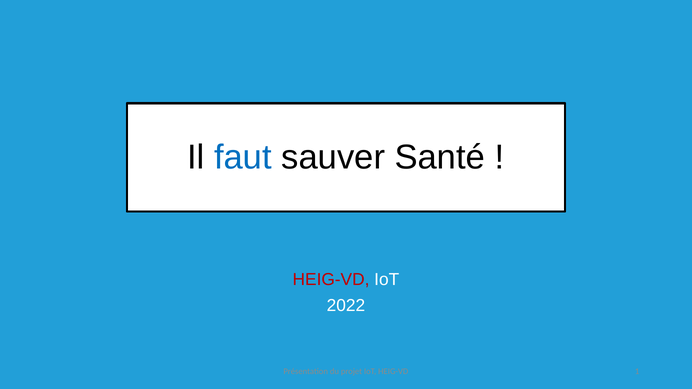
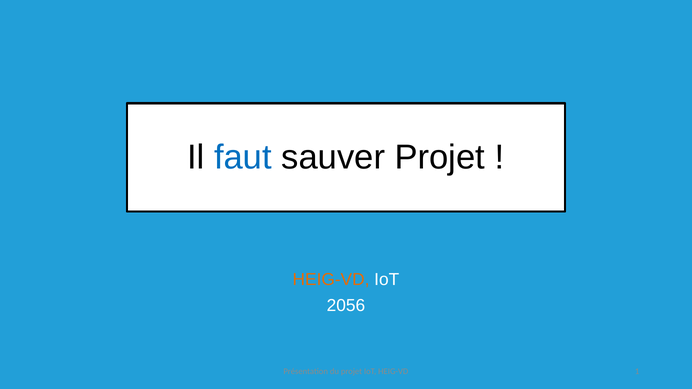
sauver Santé: Santé -> Projet (440, 157)
HEIG-VD colour: red -> orange (331, 280)
2022: 2022 -> 2056 (346, 306)
